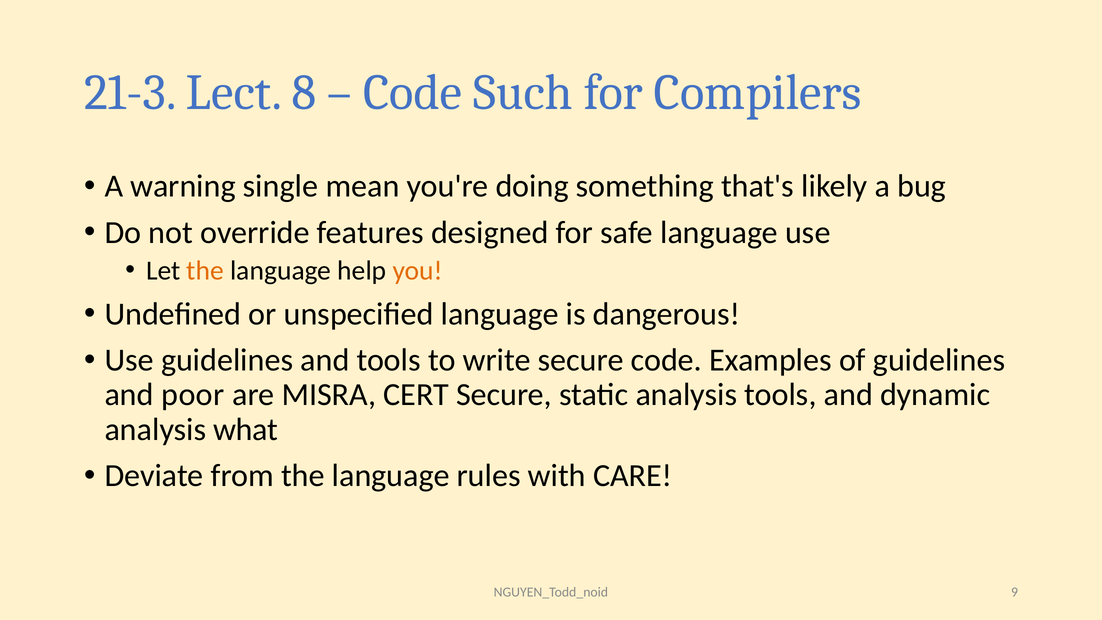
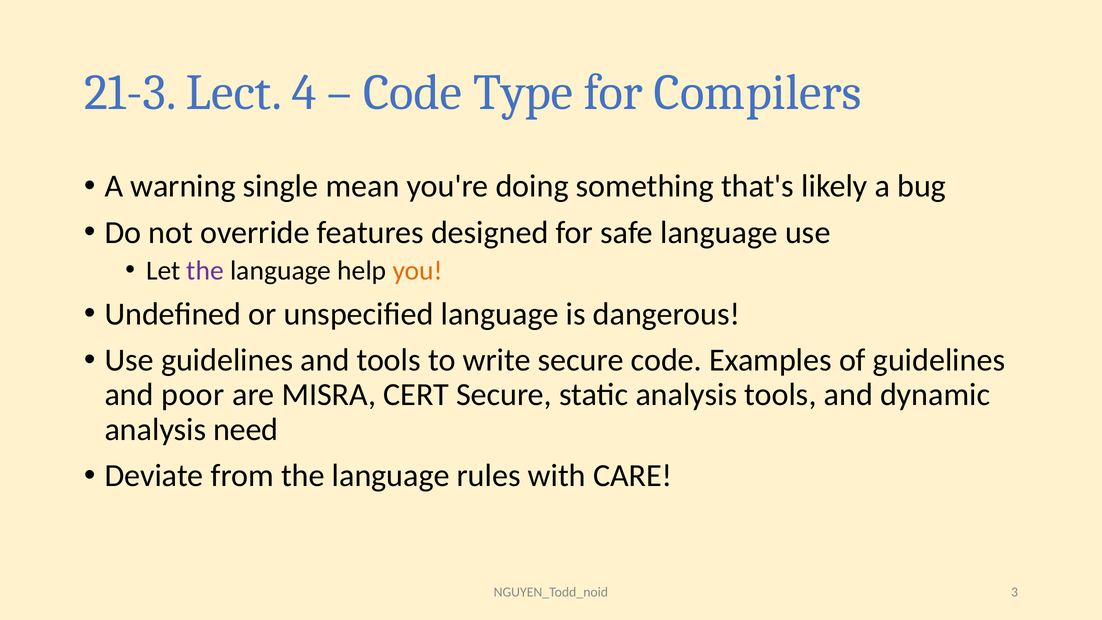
8: 8 -> 4 (304, 93)
Such: Such -> Type (523, 93)
the colour: orange -> purple (205, 270)
what: what -> need (246, 429)
9: 9 -> 3 (1015, 592)
